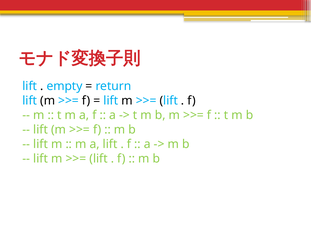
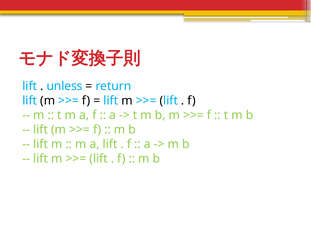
empty: empty -> unless (65, 86)
